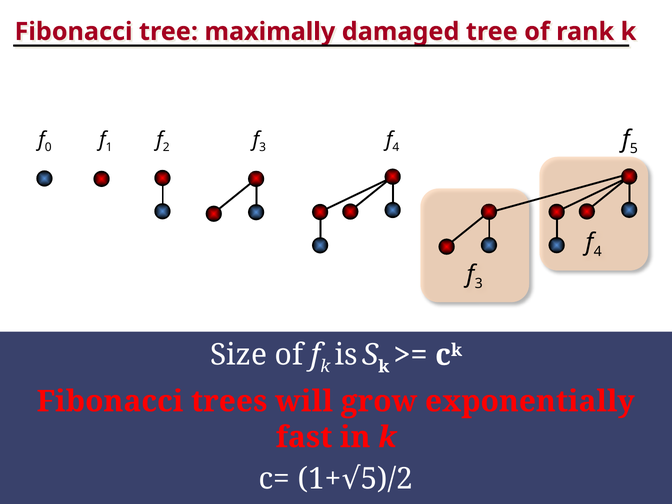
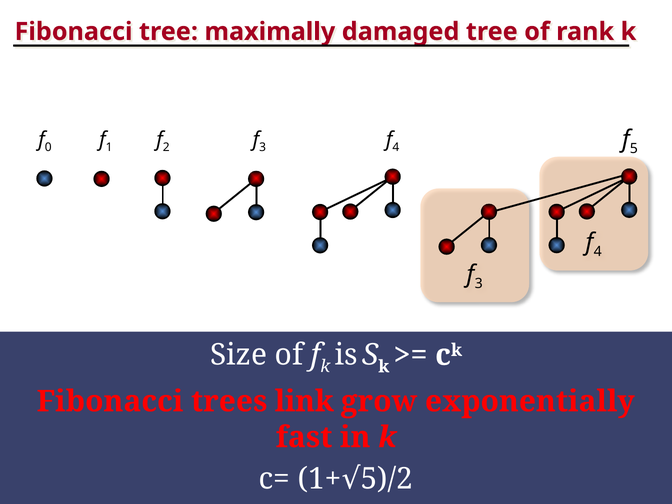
will: will -> link (304, 401)
